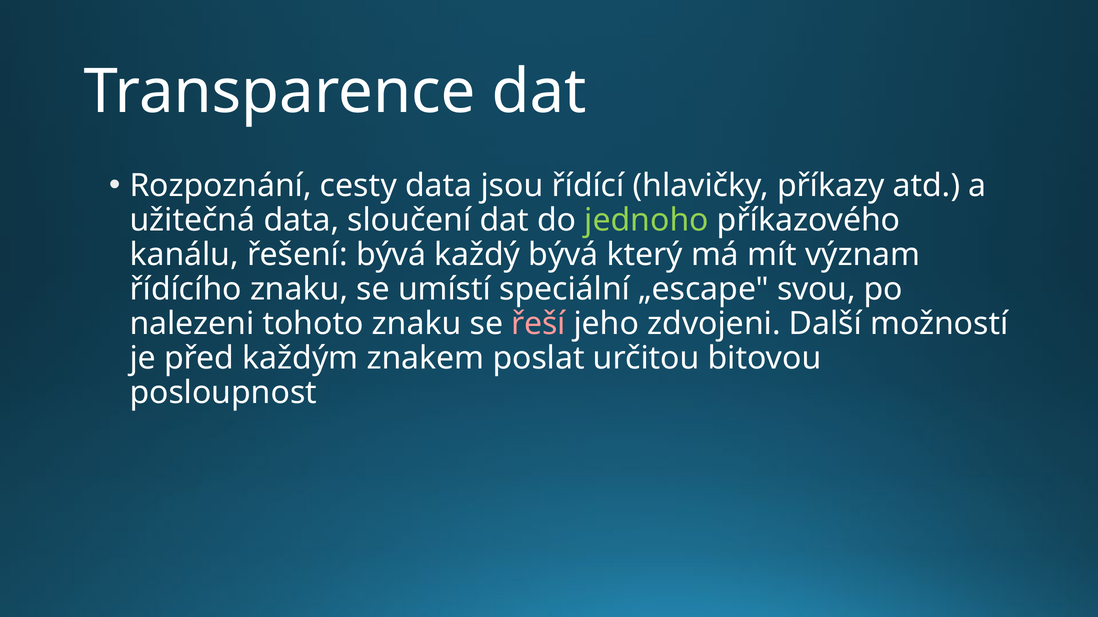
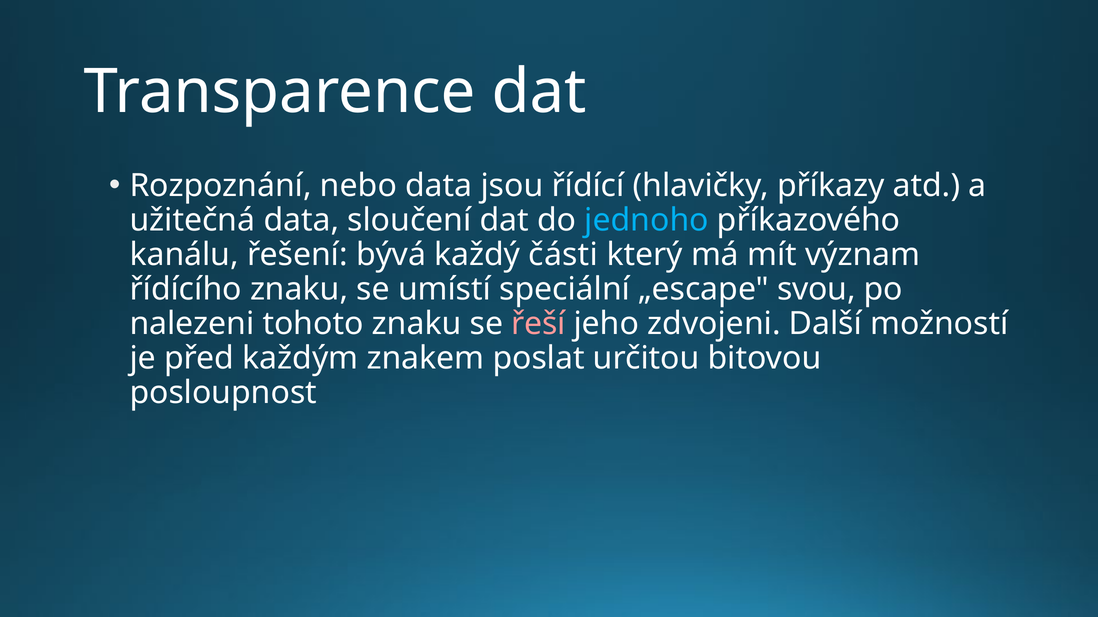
cesty: cesty -> nebo (358, 186)
jednoho colour: light green -> light blue (647, 220)
každý bývá: bývá -> části (563, 255)
